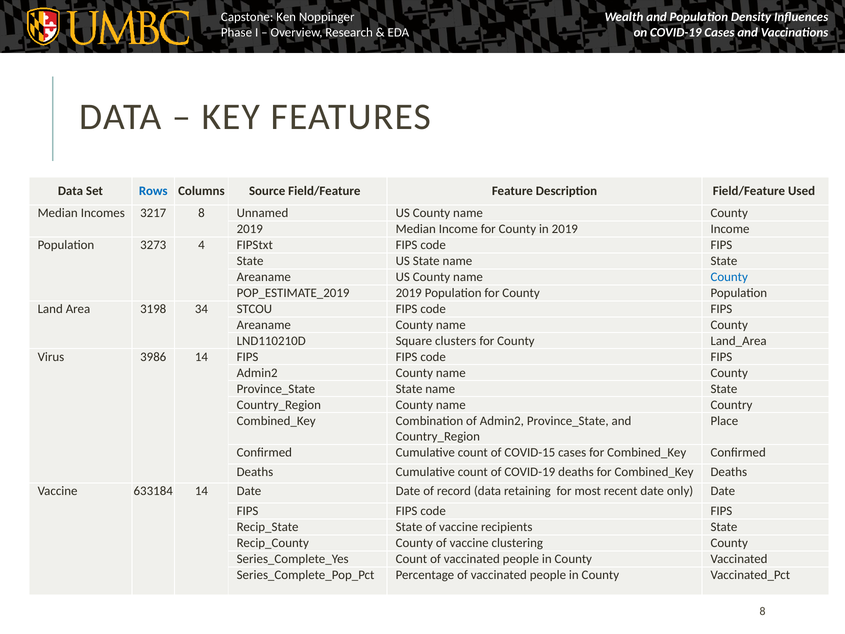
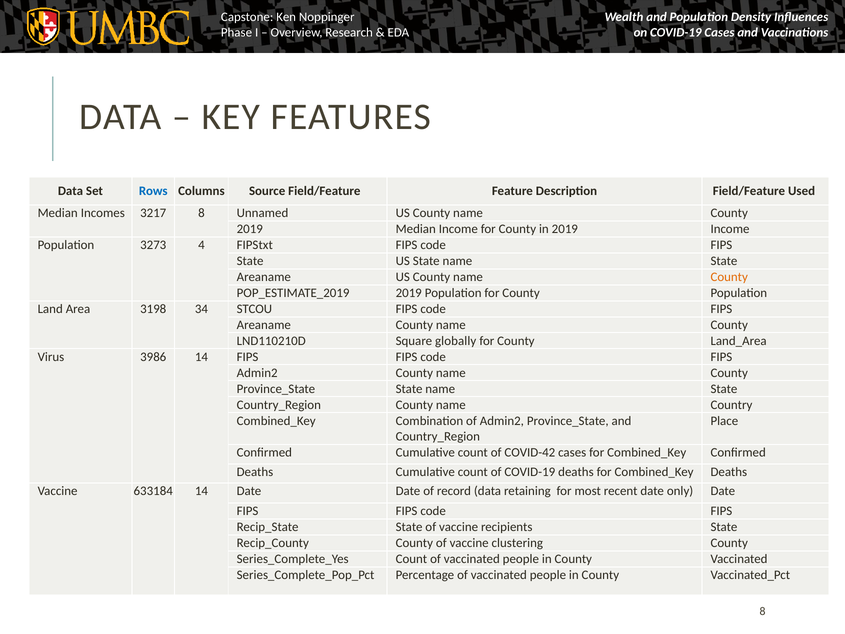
County colour: blue -> orange (729, 277)
clusters: clusters -> globally (456, 341)
COVID-15: COVID-15 -> COVID-42 (530, 453)
